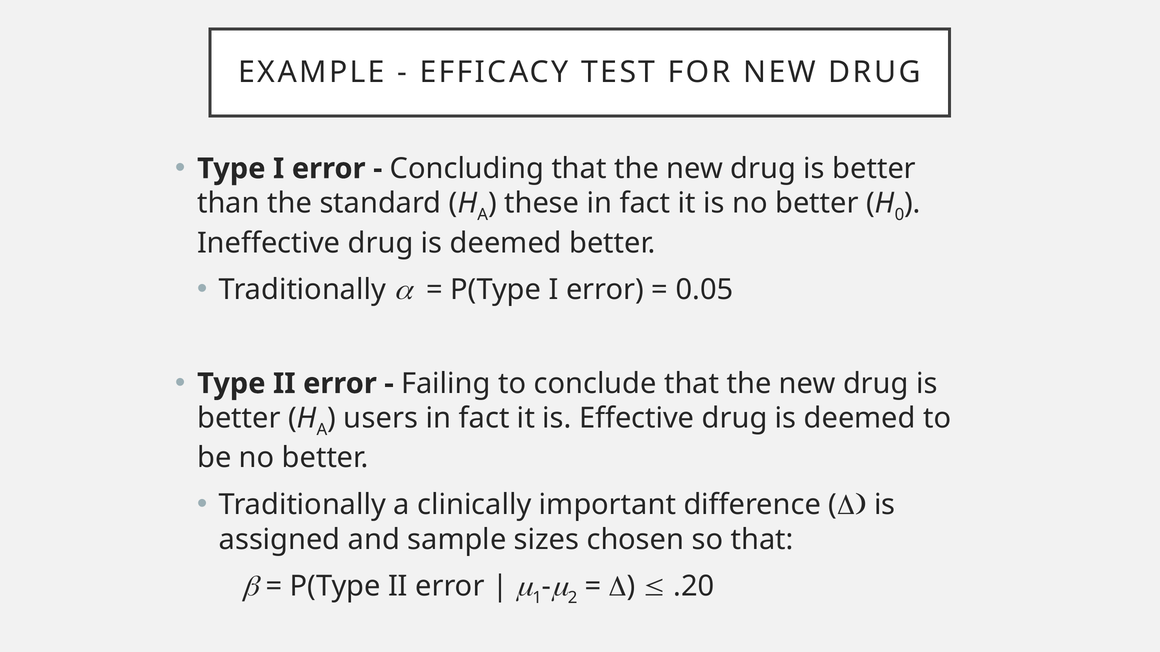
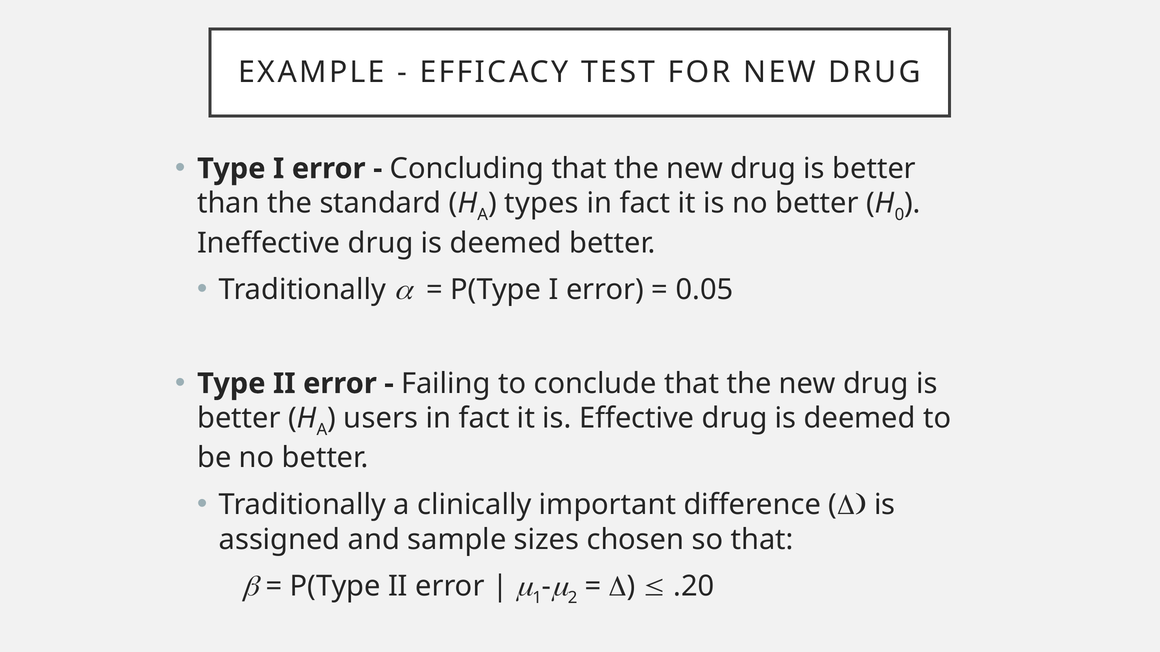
these: these -> types (542, 204)
